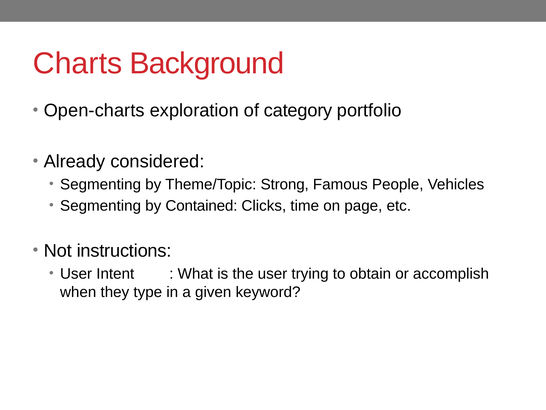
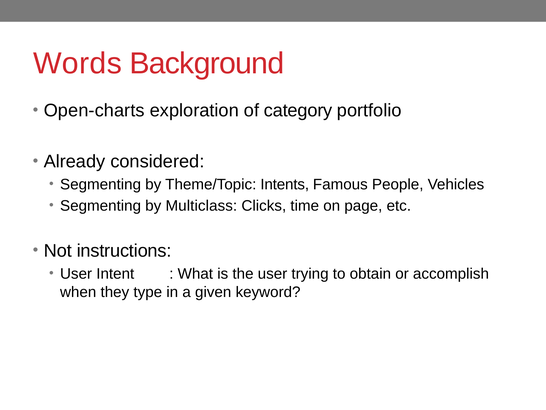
Charts: Charts -> Words (77, 64)
Strong: Strong -> Intents (285, 184)
Contained: Contained -> Multiclass (201, 206)
